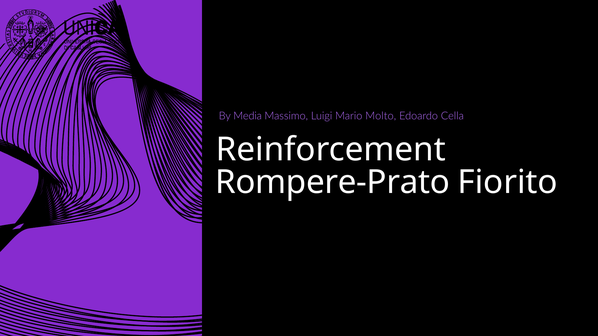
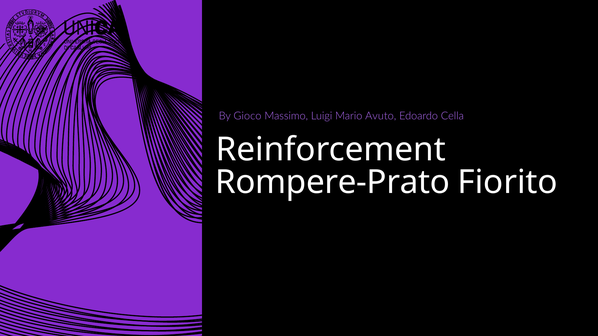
Media: Media -> Gioco (247, 116)
Molto: Molto -> Avuto (381, 116)
